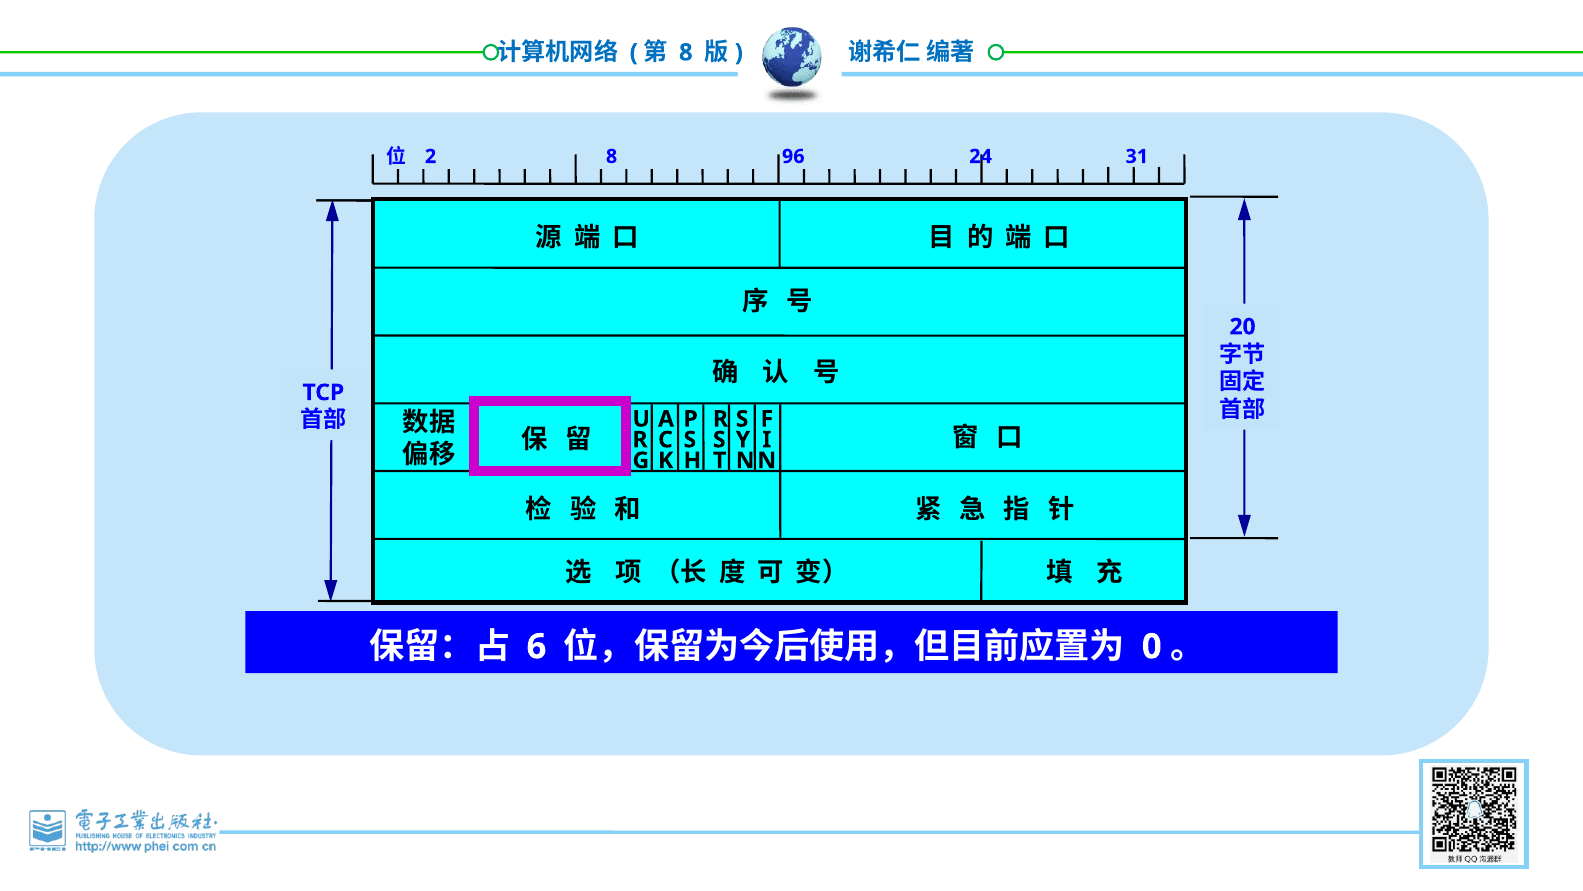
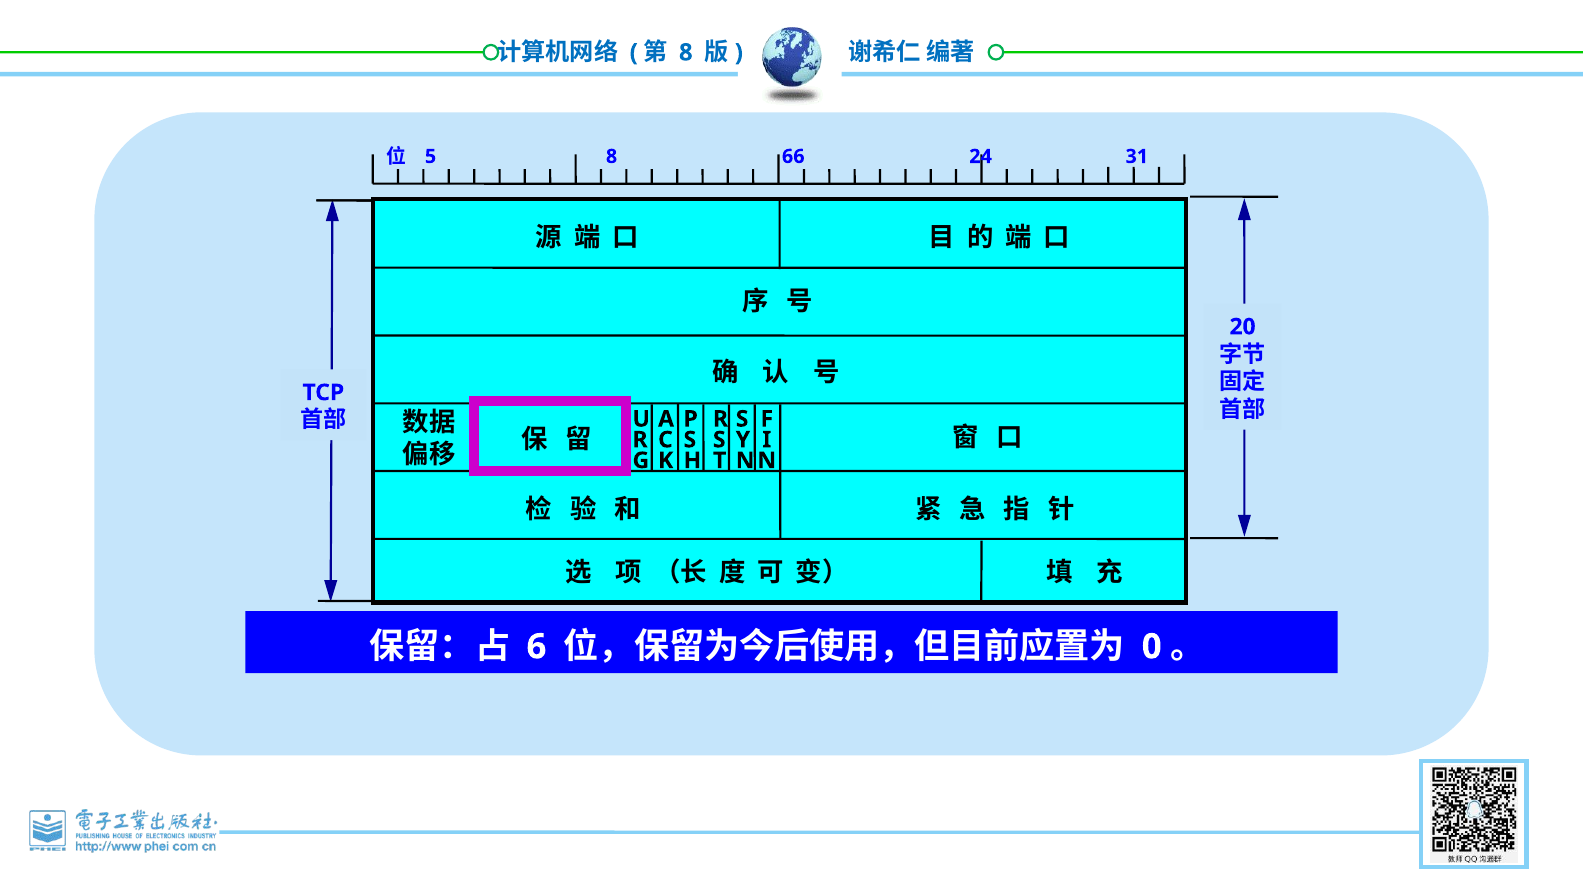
2: 2 -> 5 (431, 156)
96: 96 -> 66 (793, 156)
